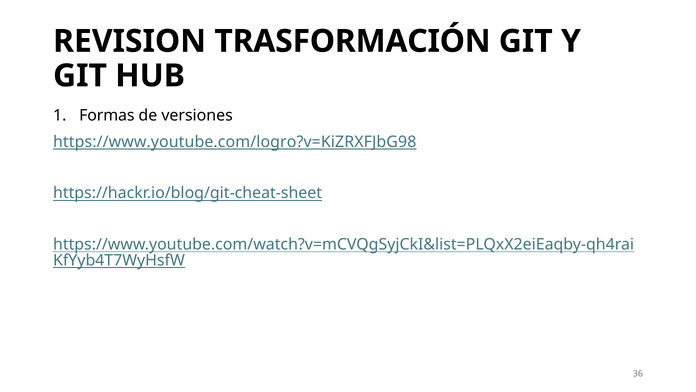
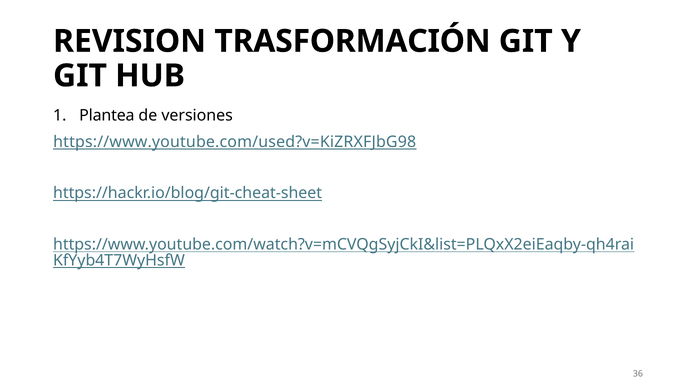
Formas: Formas -> Plantea (107, 115)
https://www.youtube.com/logro?v=KiZRXFJbG98: https://www.youtube.com/logro?v=KiZRXFJbG98 -> https://www.youtube.com/used?v=KiZRXFJbG98 (235, 142)
